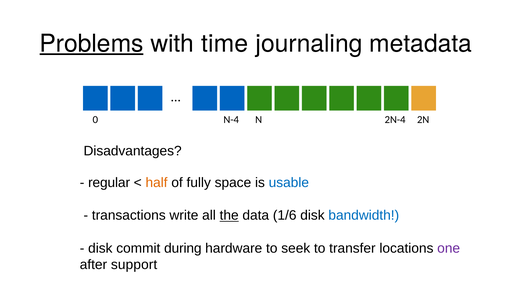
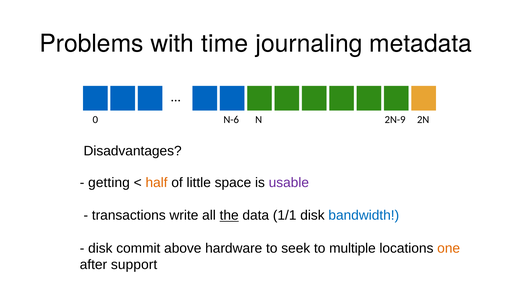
Problems underline: present -> none (92, 44)
2N-4: 2N-4 -> 2N-9 (395, 120)
N-4: N-4 -> N-6 (231, 120)
regular: regular -> getting (109, 182)
fully: fully -> little (199, 182)
usable colour: blue -> purple (289, 182)
1/6: 1/6 -> 1/1 (285, 215)
during: during -> above (183, 248)
transfer: transfer -> multiple (352, 248)
one colour: purple -> orange (449, 248)
